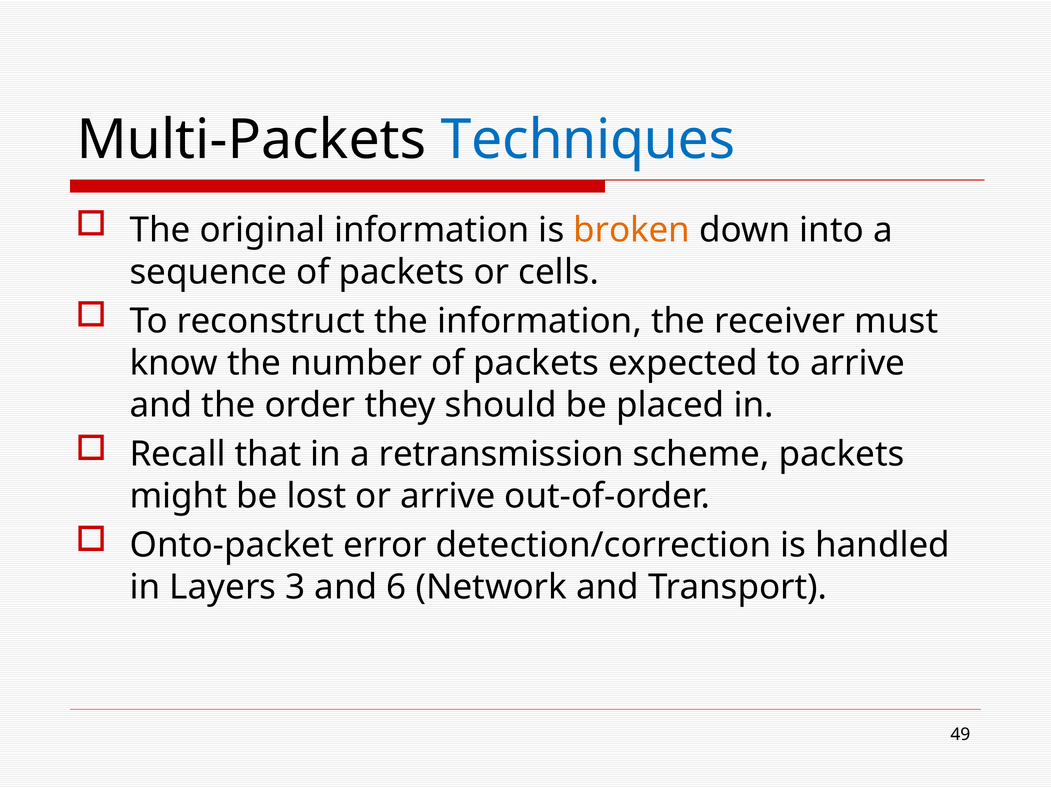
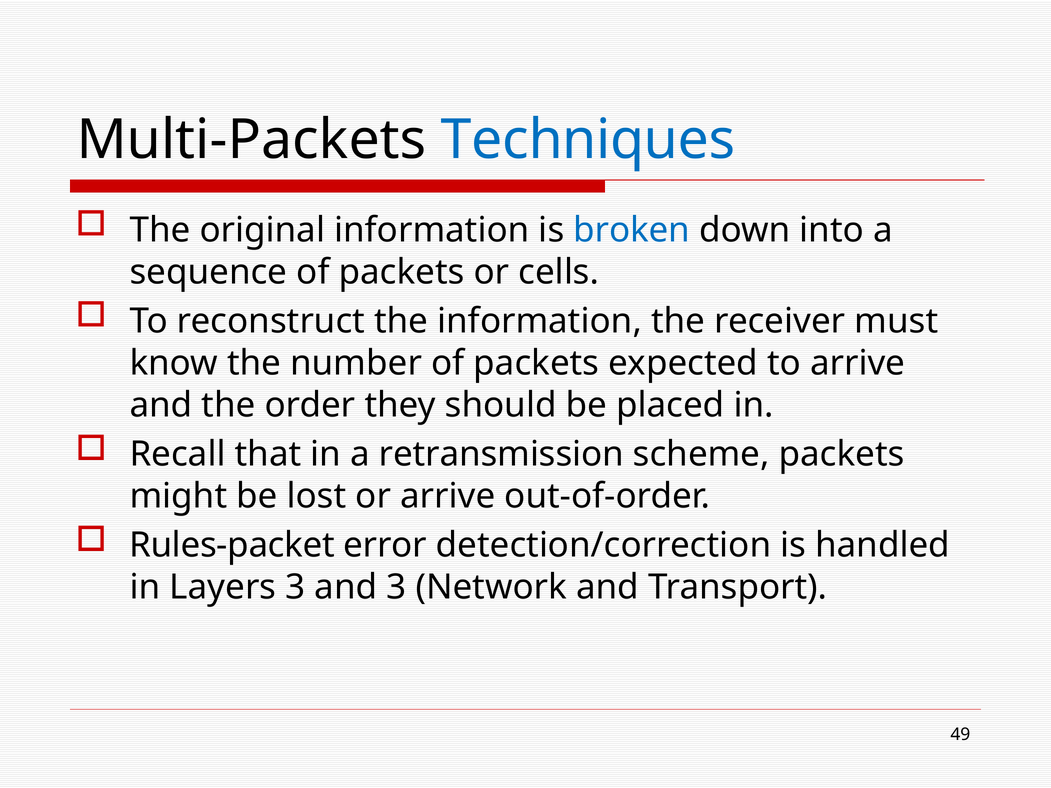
broken colour: orange -> blue (632, 230)
Onto-packet: Onto-packet -> Rules-packet (232, 545)
and 6: 6 -> 3 (396, 587)
